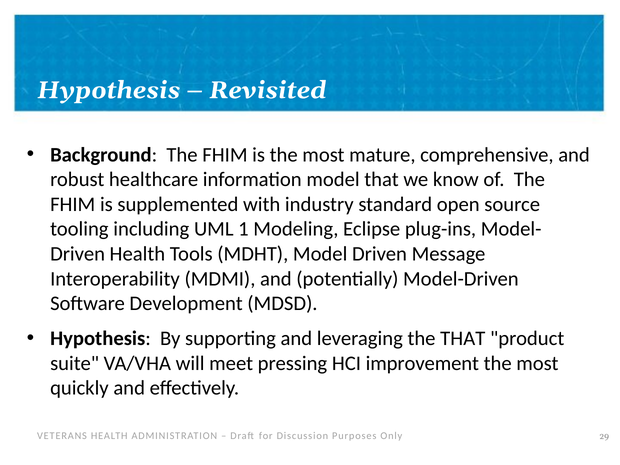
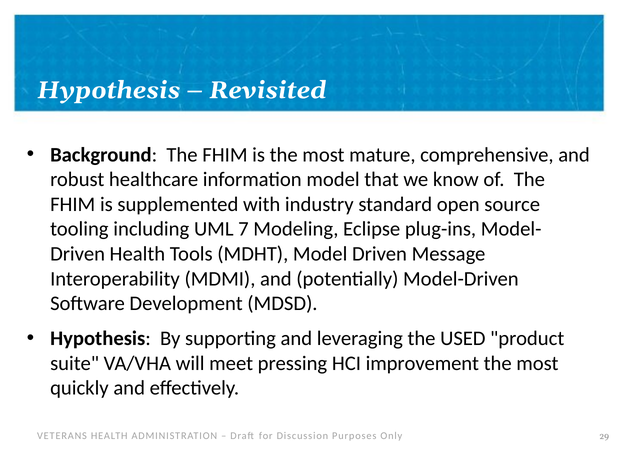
1: 1 -> 7 (243, 229)
the THAT: THAT -> USED (463, 338)
